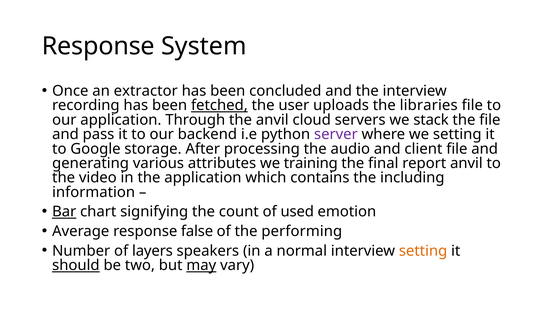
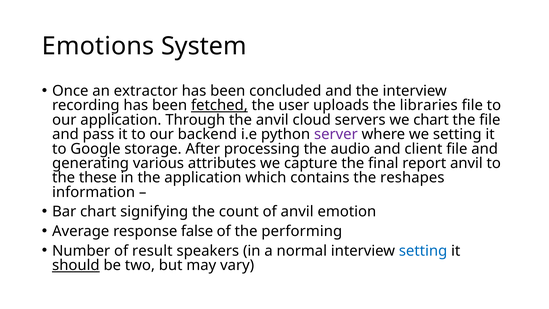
Response: Response -> Emotions (98, 46)
we stack: stack -> chart (431, 120)
training: training -> capture (311, 163)
video: video -> these (98, 178)
including: including -> reshapes (412, 178)
Bar underline: present -> none (64, 212)
of used: used -> anvil (297, 212)
layers: layers -> result (152, 251)
setting colour: orange -> blue (423, 251)
may underline: present -> none (201, 265)
